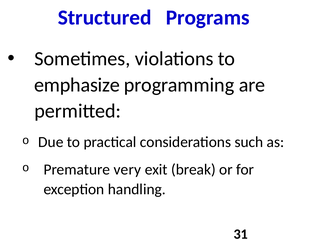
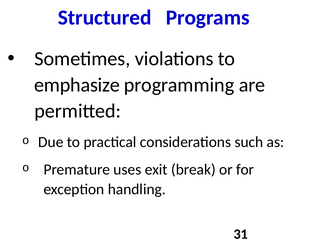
very: very -> uses (127, 169)
